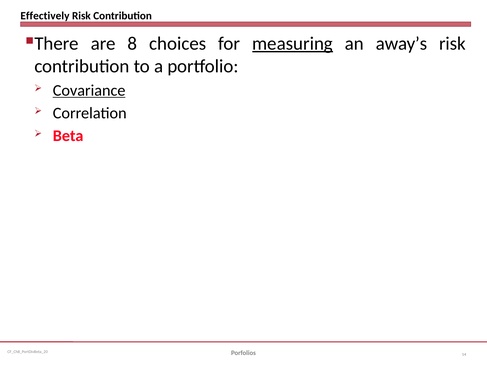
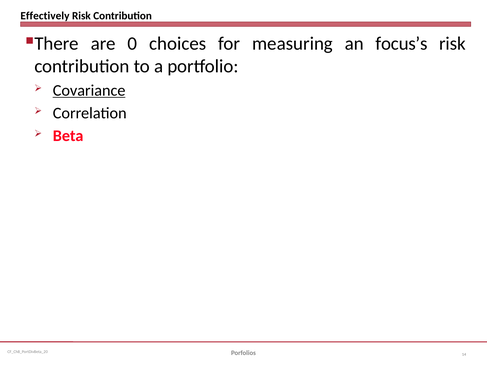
8: 8 -> 0 (132, 44)
measuring underline: present -> none (293, 44)
away’s: away’s -> focus’s (402, 44)
